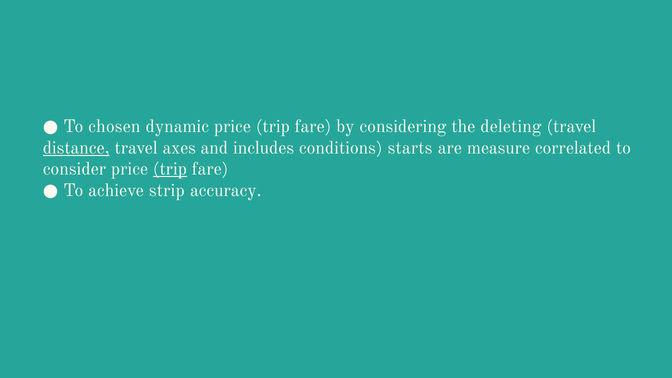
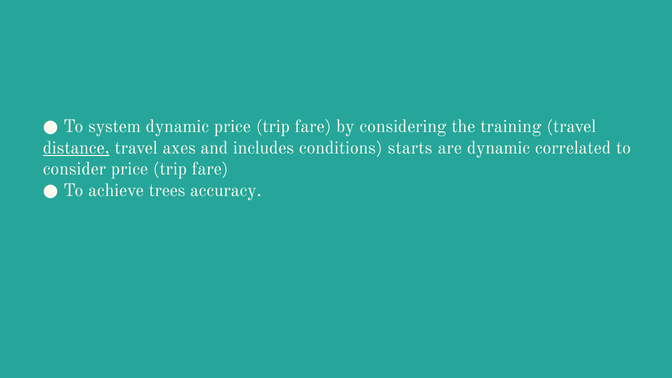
chosen: chosen -> system (115, 126)
deleting: deleting -> training (511, 126)
are measure: measure -> dynamic (498, 148)
trip underline: present -> none (170, 169)
strip: strip -> trees (167, 190)
